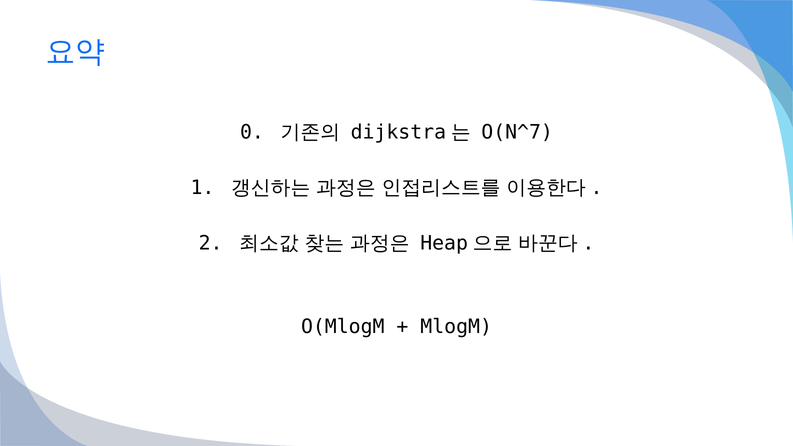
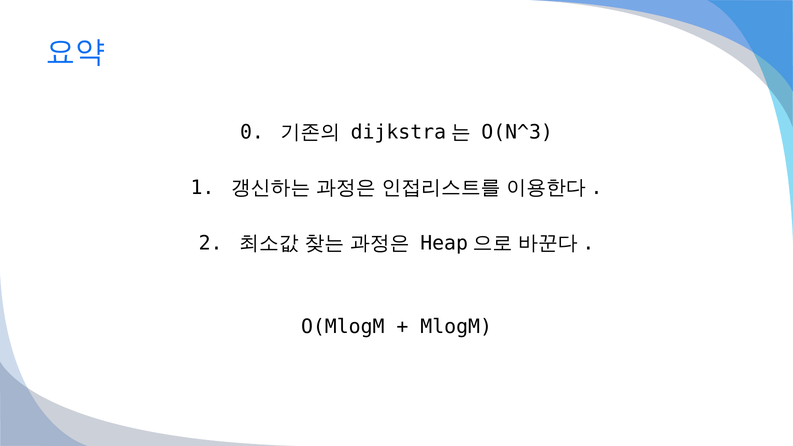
O(N^7: O(N^7 -> O(N^3 (517, 132)
